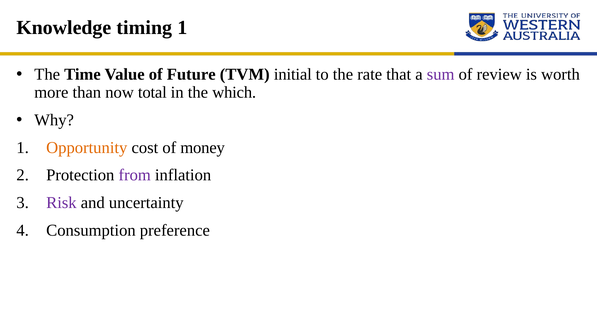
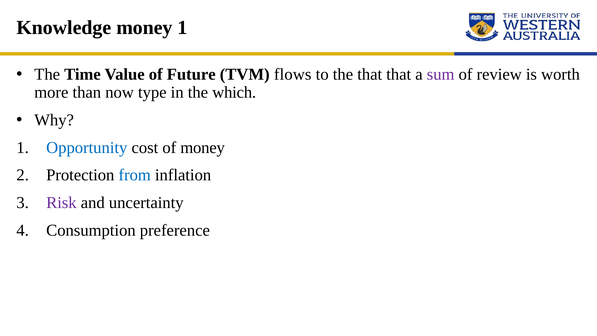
Knowledge timing: timing -> money (144, 28)
initial: initial -> flows (293, 74)
the rate: rate -> that (370, 74)
total: total -> type (152, 92)
Opportunity colour: orange -> blue (87, 148)
from colour: purple -> blue (135, 175)
